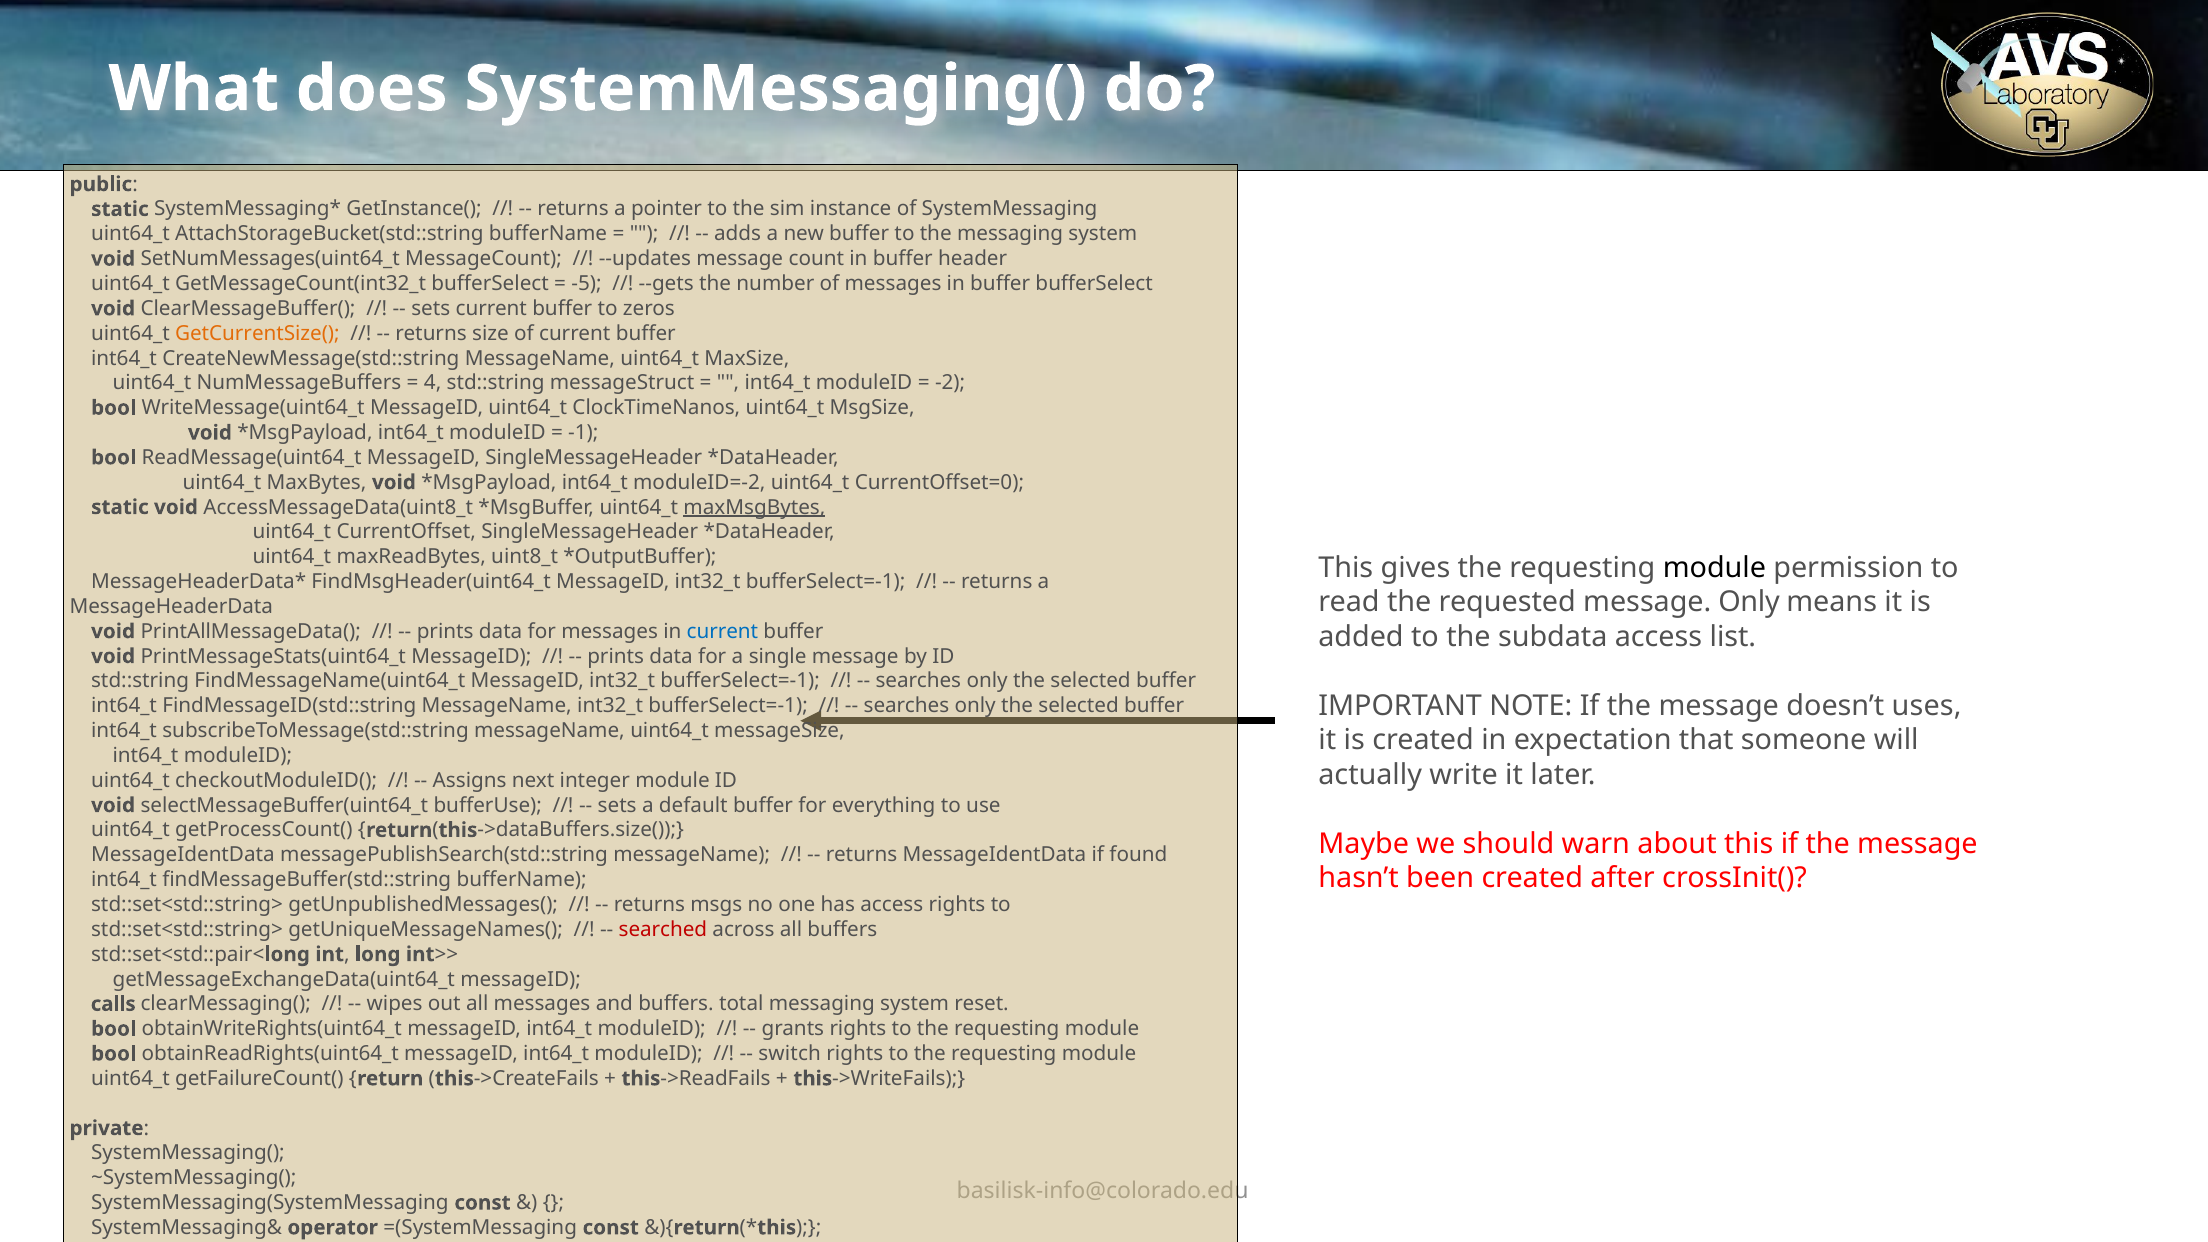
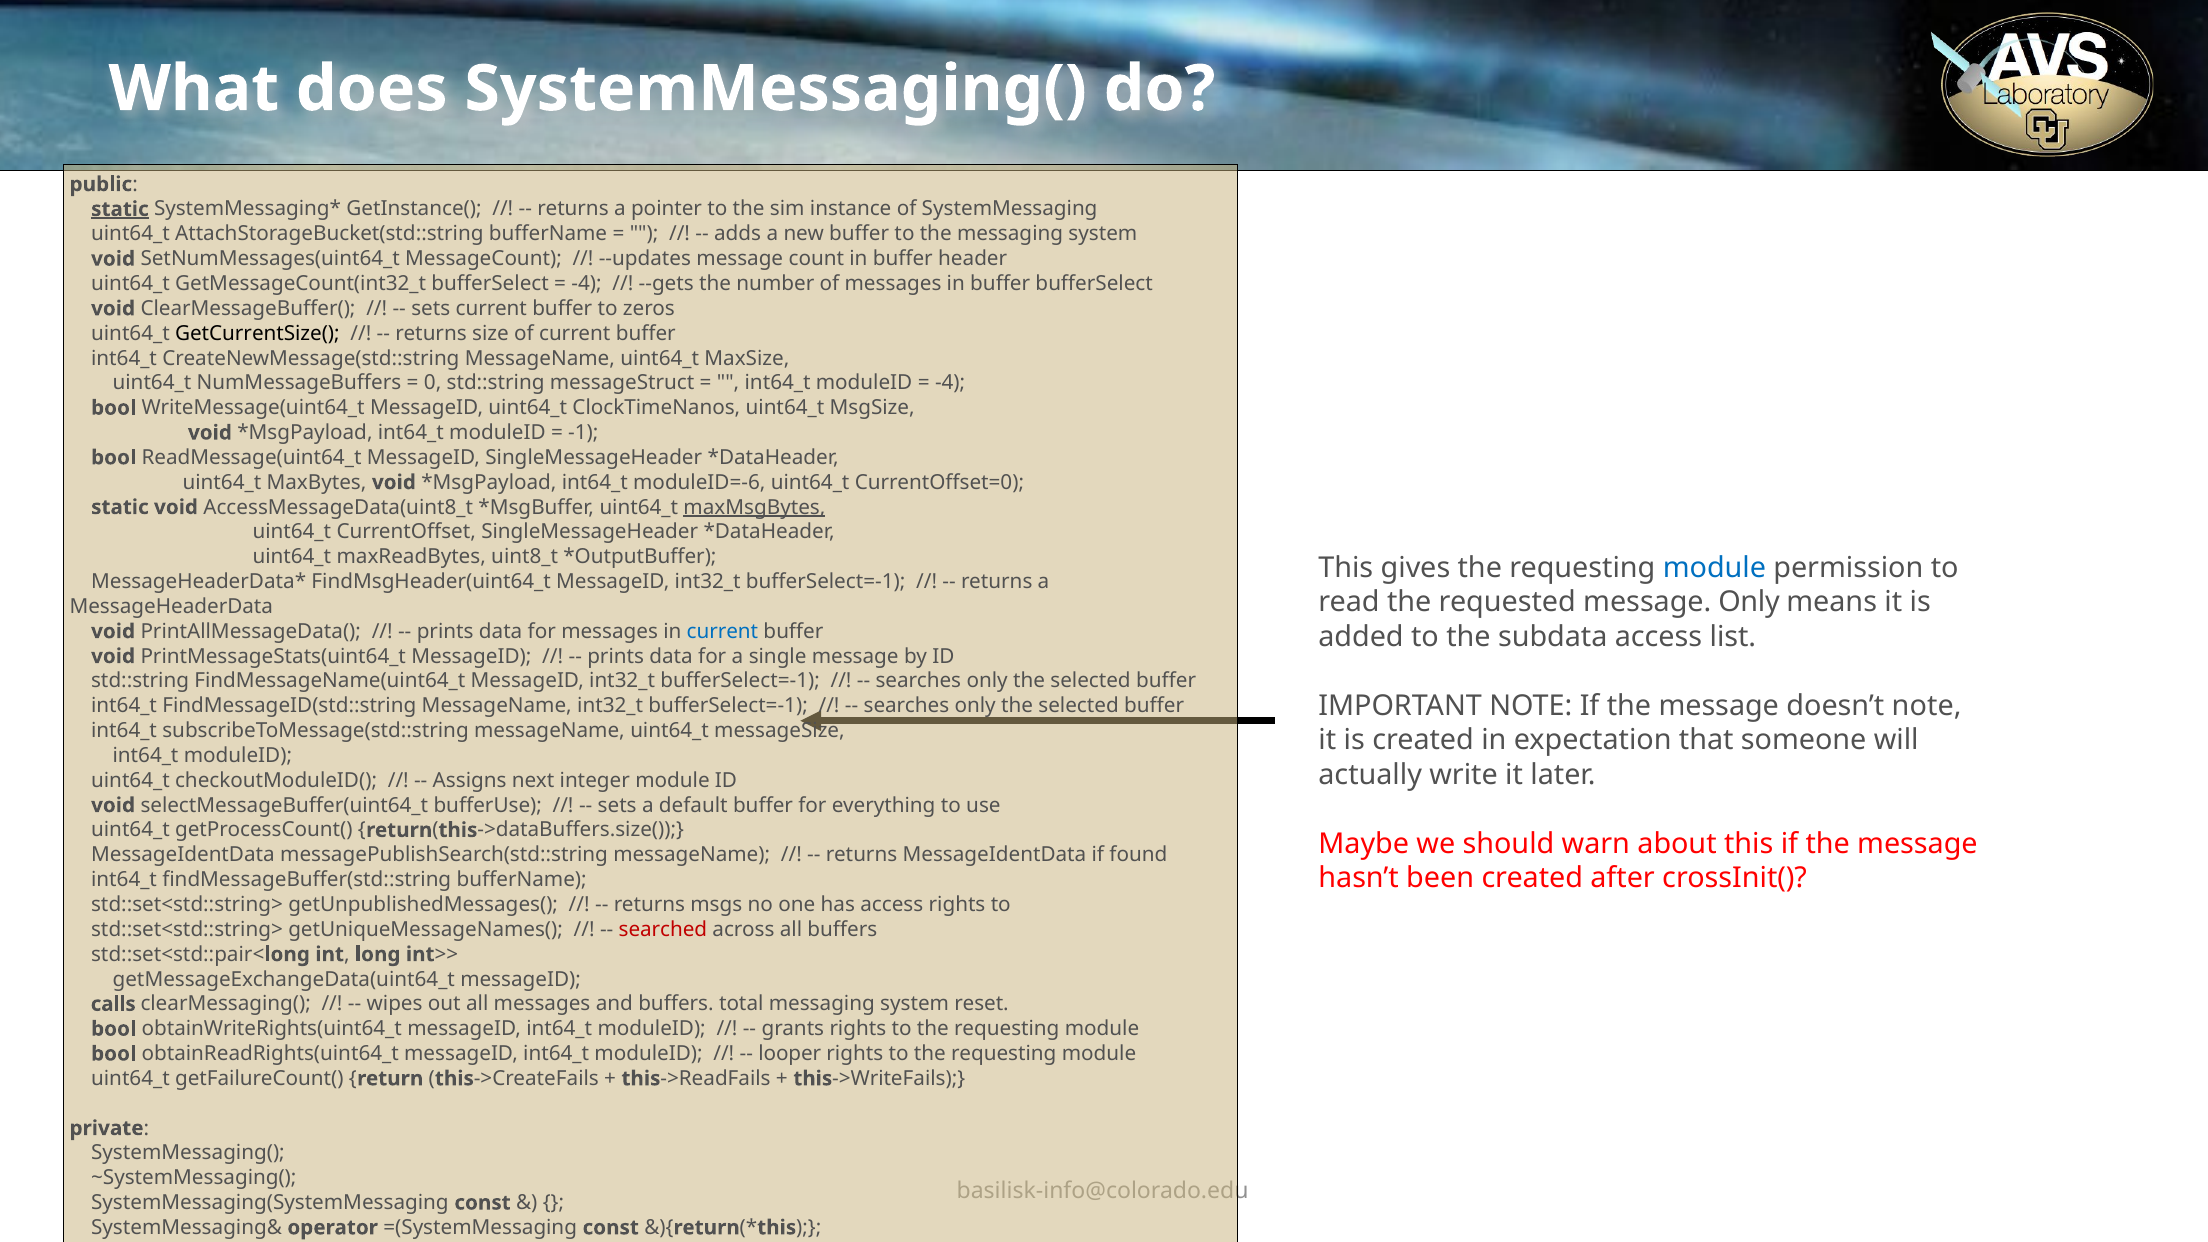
static underline: none -> present (120, 209)
-5: -5 -> -4 (587, 284)
GetCurrentSize( colour: orange -> black (257, 333)
4: 4 -> 0 (433, 383)
-2: -2 -> -4 (950, 383)
moduleID=-2: moduleID=-2 -> moduleID=-6 (699, 482)
module colour: black -> blue (1714, 568)
doesn’t uses: uses -> note (1927, 706)
switch: switch -> looper (790, 1054)
